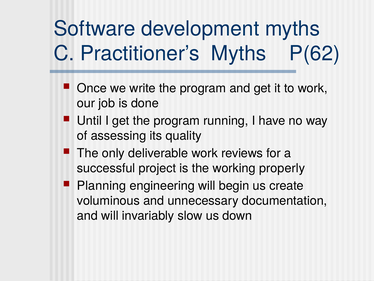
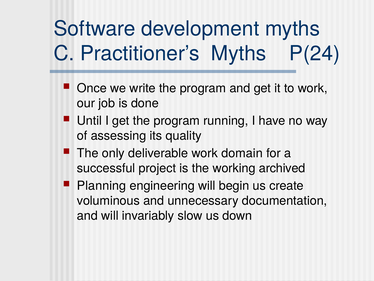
P(62: P(62 -> P(24 (315, 54)
reviews: reviews -> domain (242, 153)
properly: properly -> archived (282, 168)
